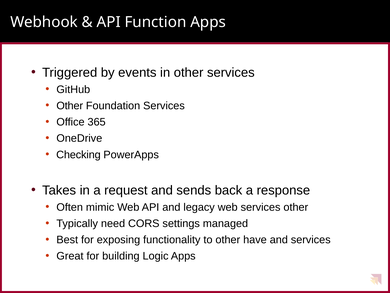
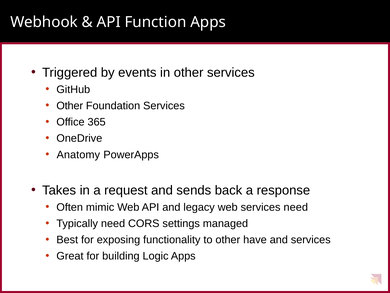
Checking: Checking -> Anatomy (78, 154)
services other: other -> need (296, 207)
